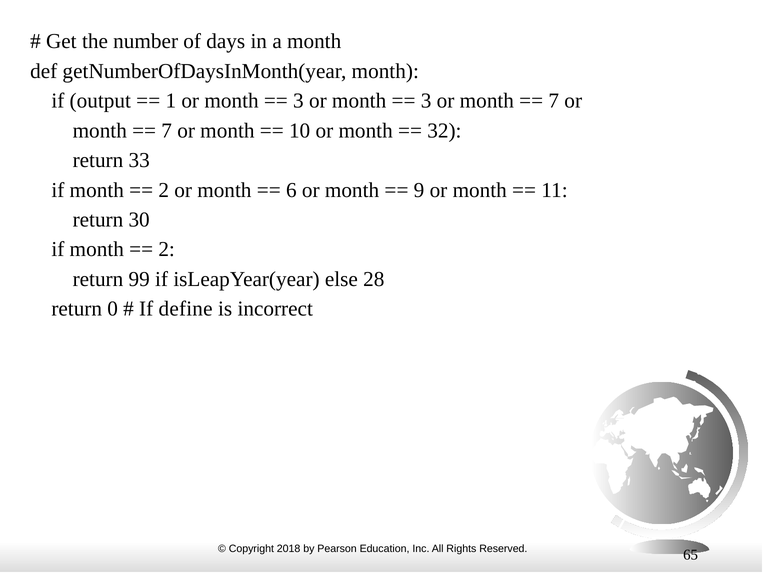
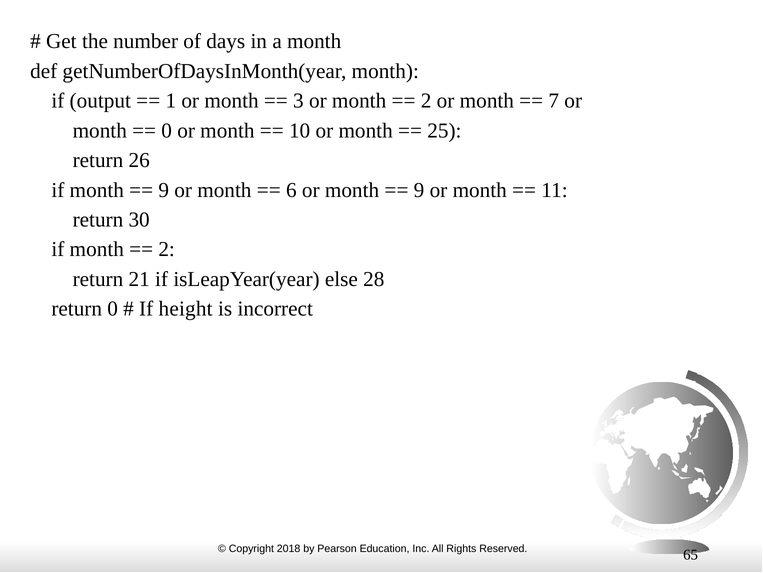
3: 3 -> 2 (426, 101)
7: 7 -> 0 (167, 130)
32: 32 -> 25 (444, 130)
33: 33 -> 26 (139, 160)
2: 2 -> 9 (164, 190)
99: 99 -> 21 (139, 279)
define: define -> height (186, 308)
